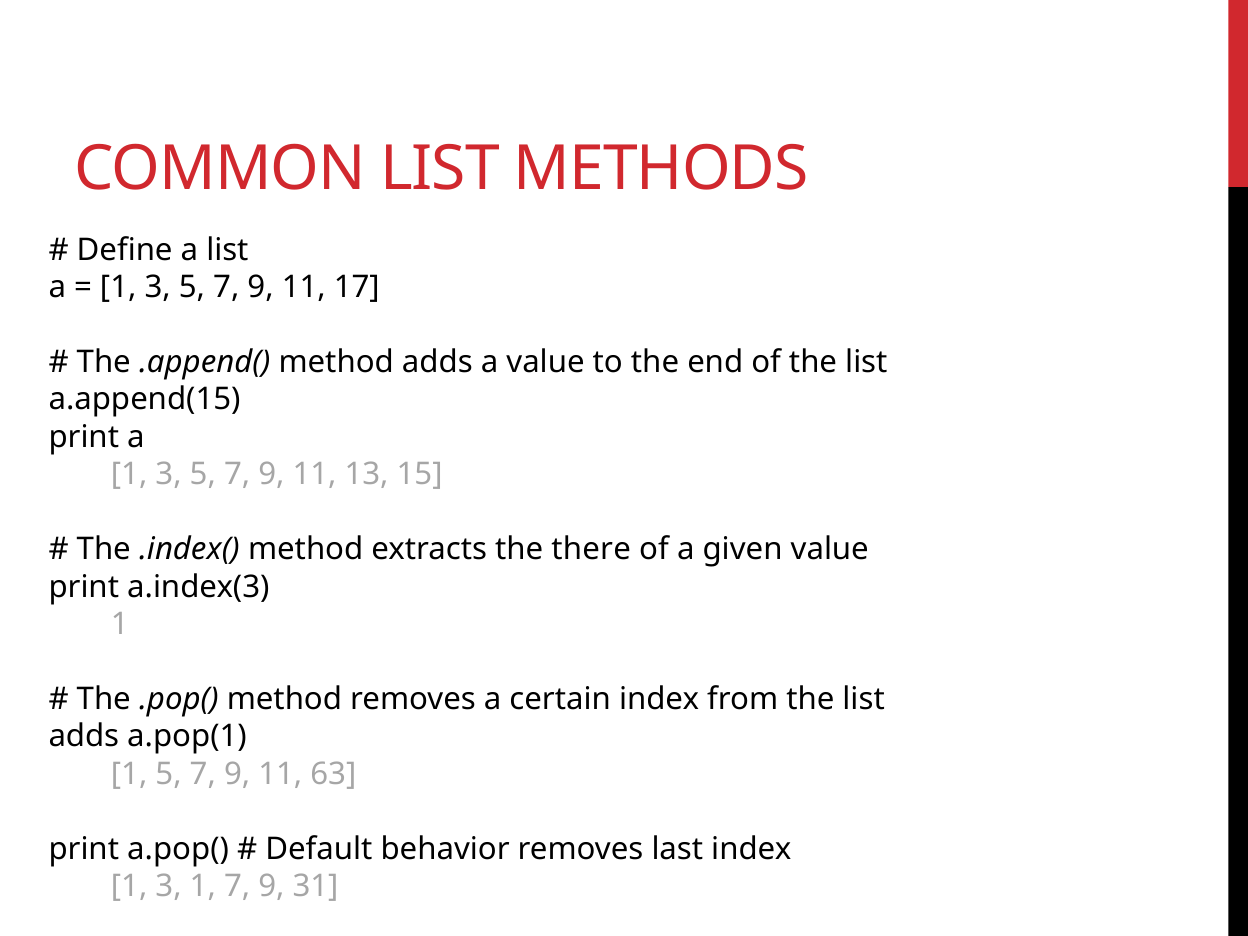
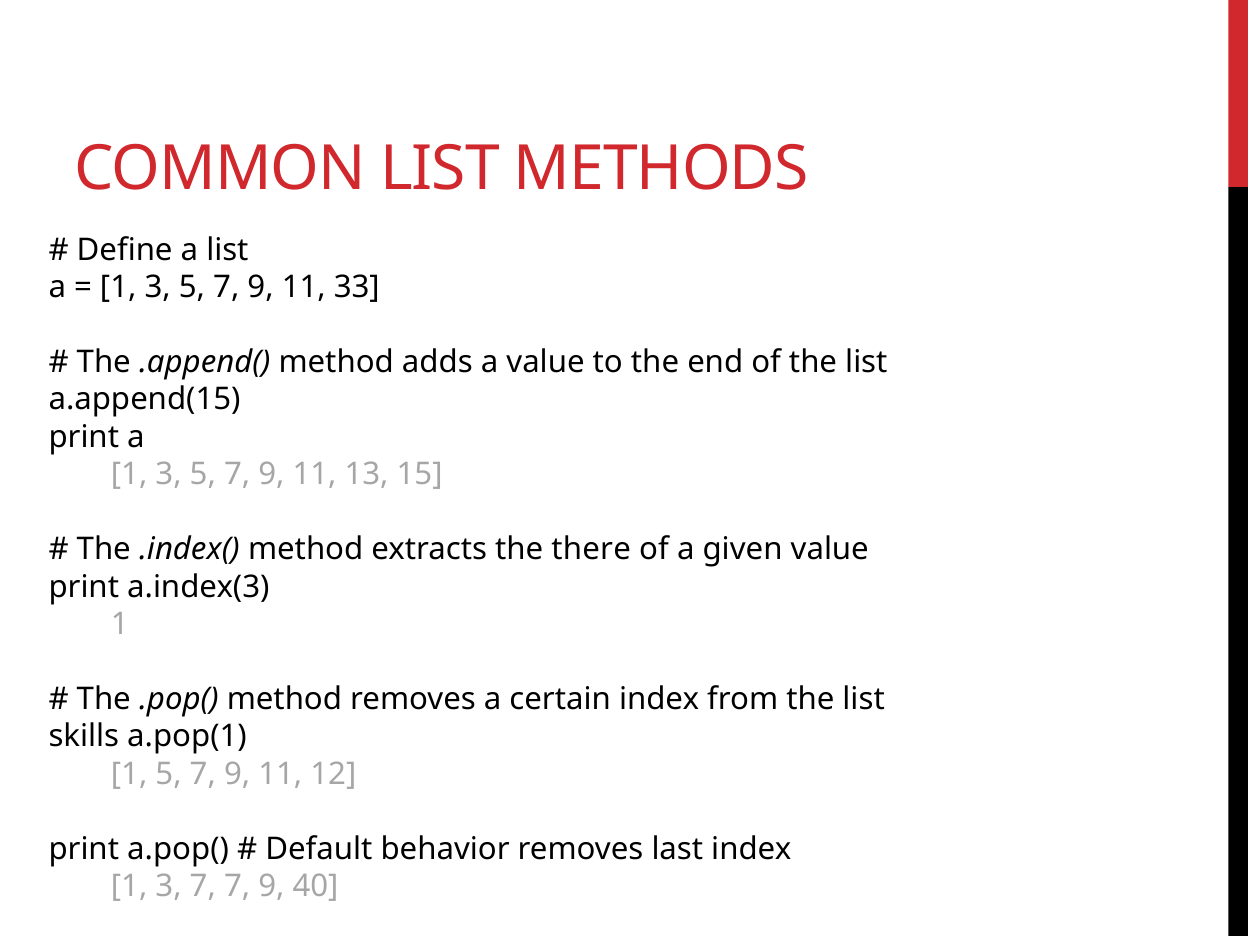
17: 17 -> 33 (357, 287)
adds: adds -> skills (84, 737)
63: 63 -> 12 (333, 774)
3 1: 1 -> 7 (203, 886)
31: 31 -> 40 (316, 886)
